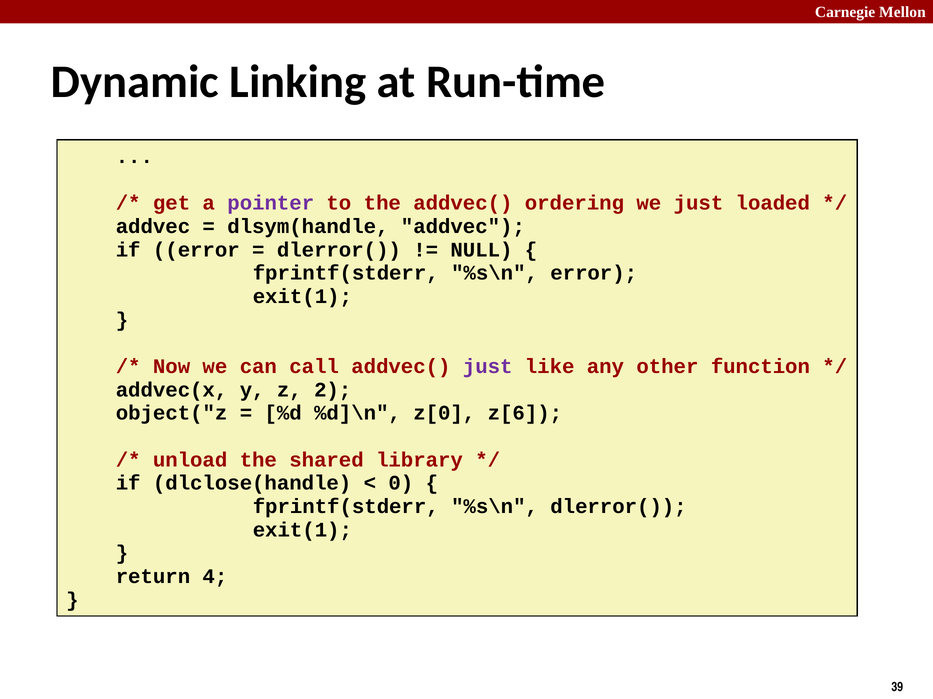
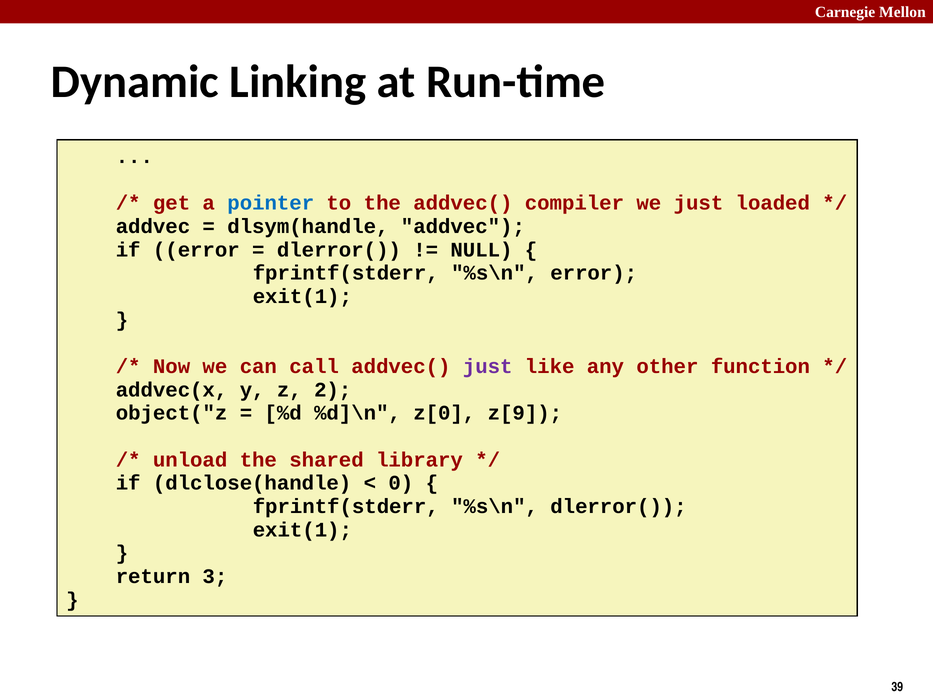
pointer colour: purple -> blue (271, 203)
ordering: ordering -> compiler (574, 203)
z[6: z[6 -> z[9 (525, 414)
4: 4 -> 3 (215, 577)
